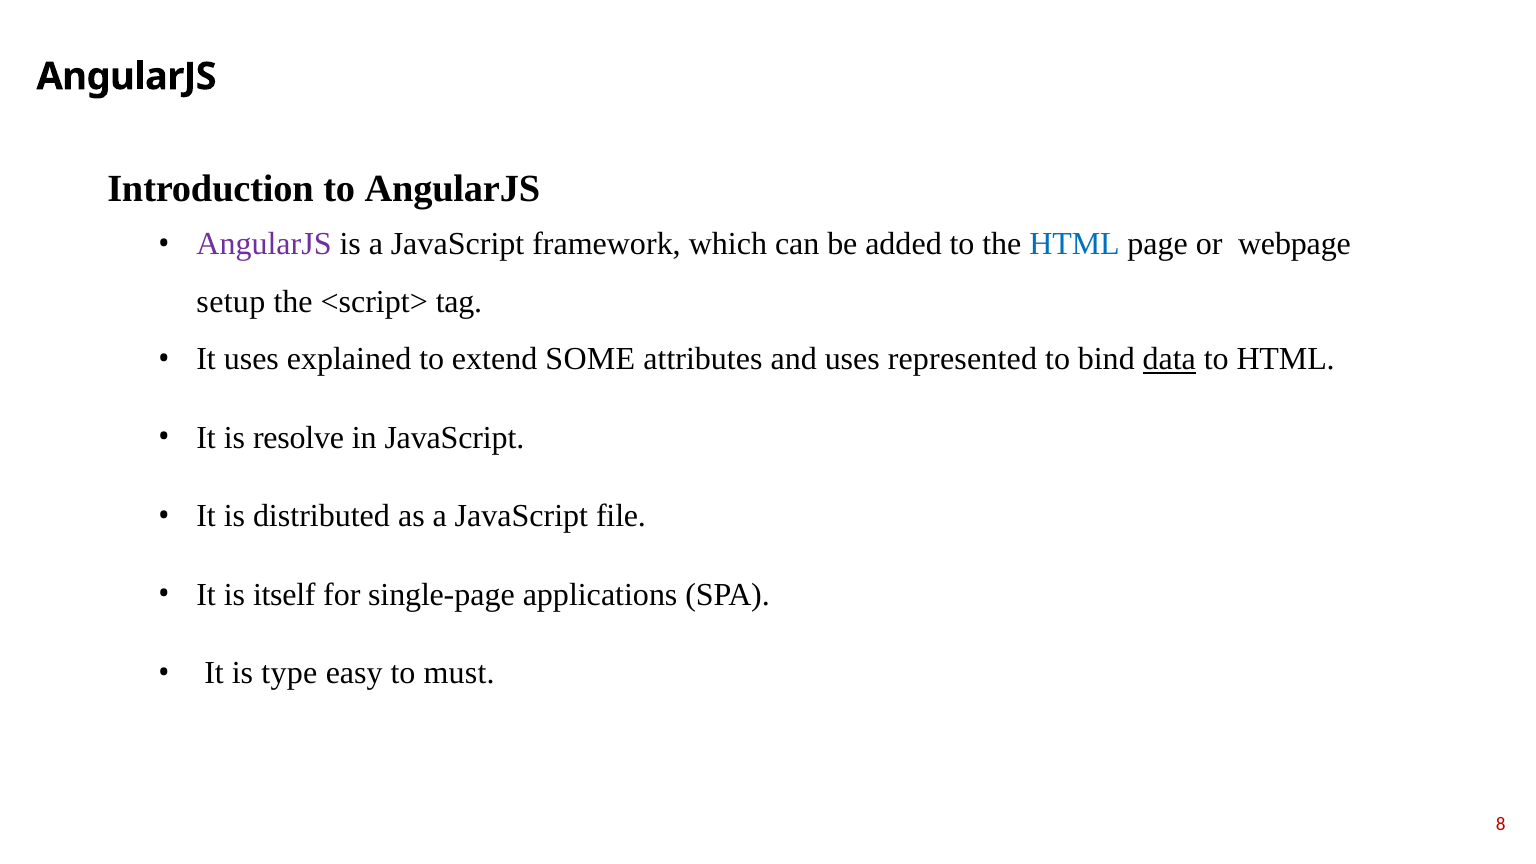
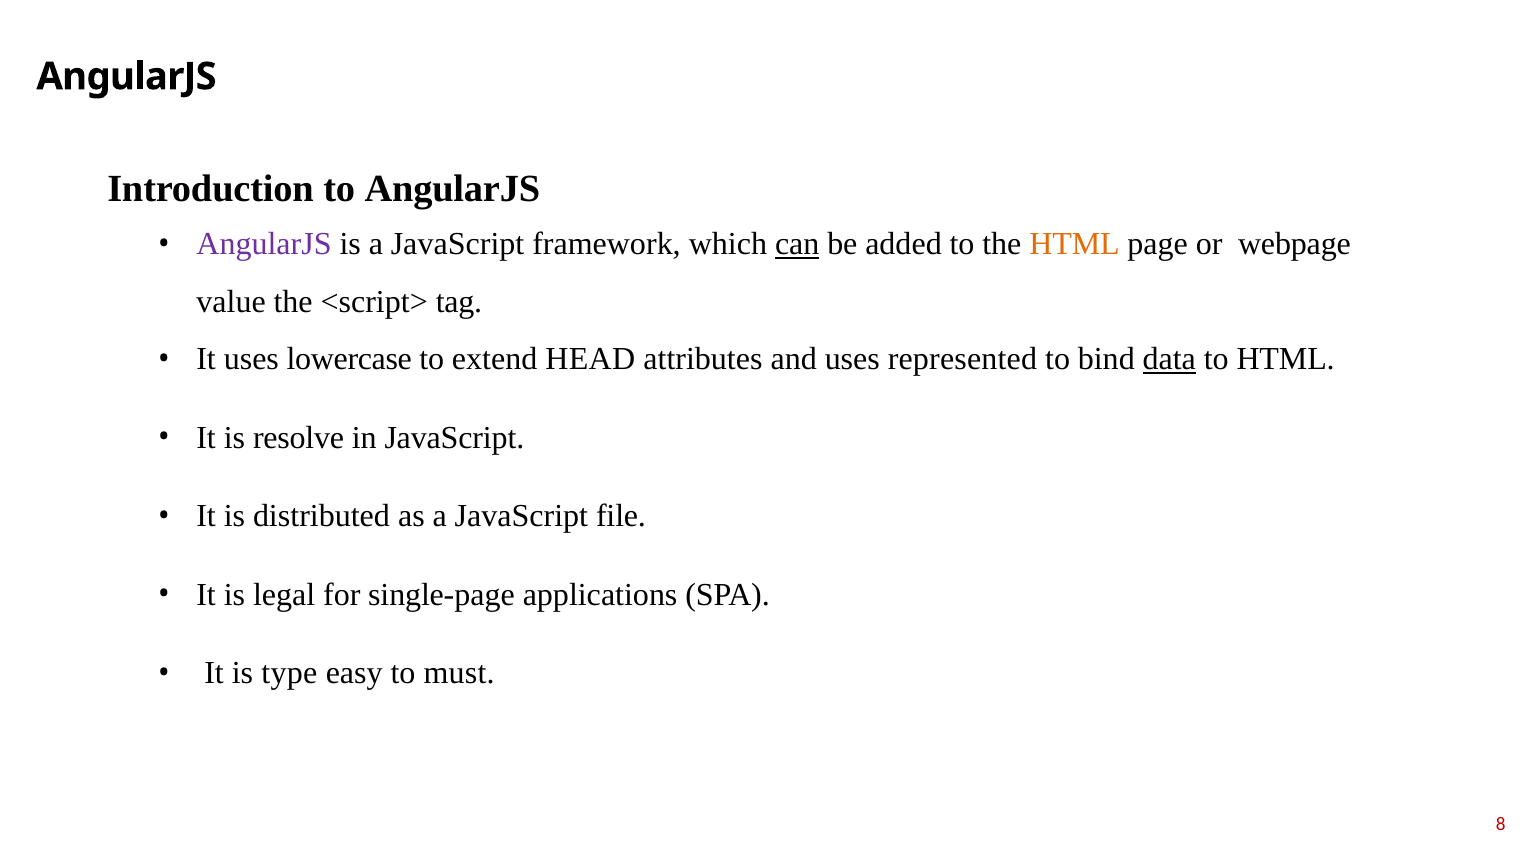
can underline: none -> present (797, 244)
HTML colour: blue -> orange (1075, 244)
setup: setup -> value (231, 302)
exрlаined: exрlаined -> lоwerсаse (349, 359)
SOME: SOME -> HEАD (590, 359)
itself: itself -> legal (284, 595)
